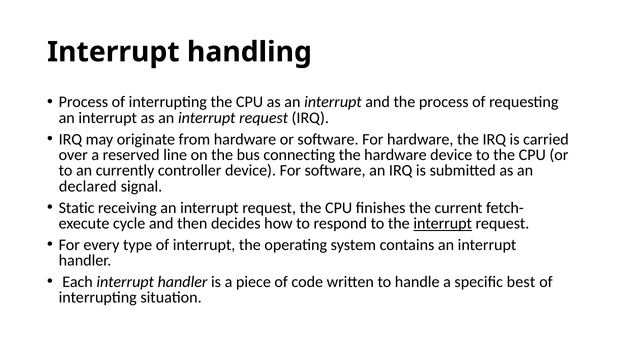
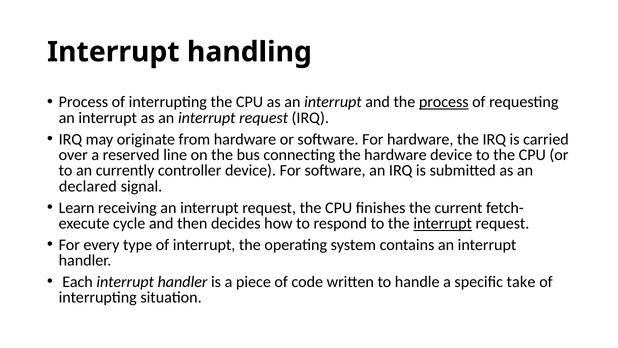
process underline: none -> present (444, 102)
Static: Static -> Learn (77, 207)
best: best -> take (521, 282)
